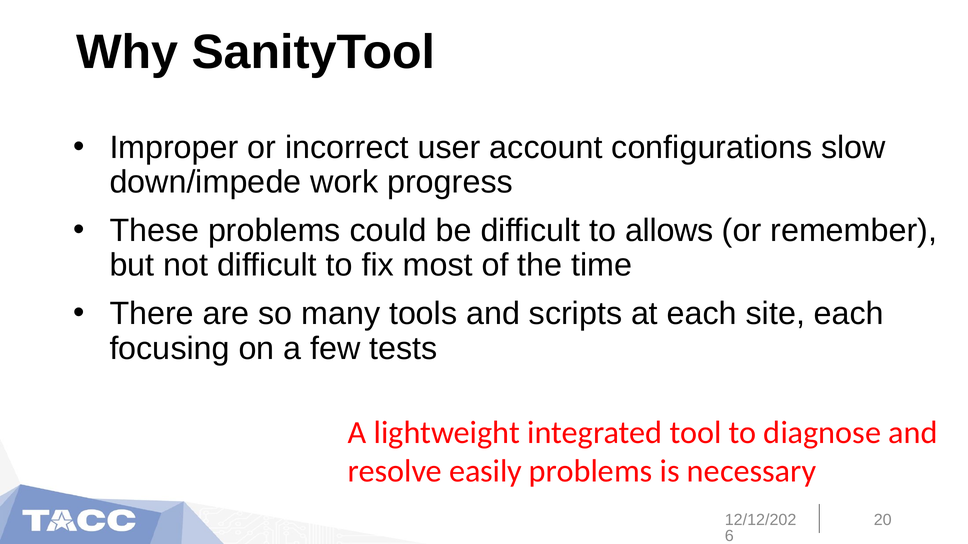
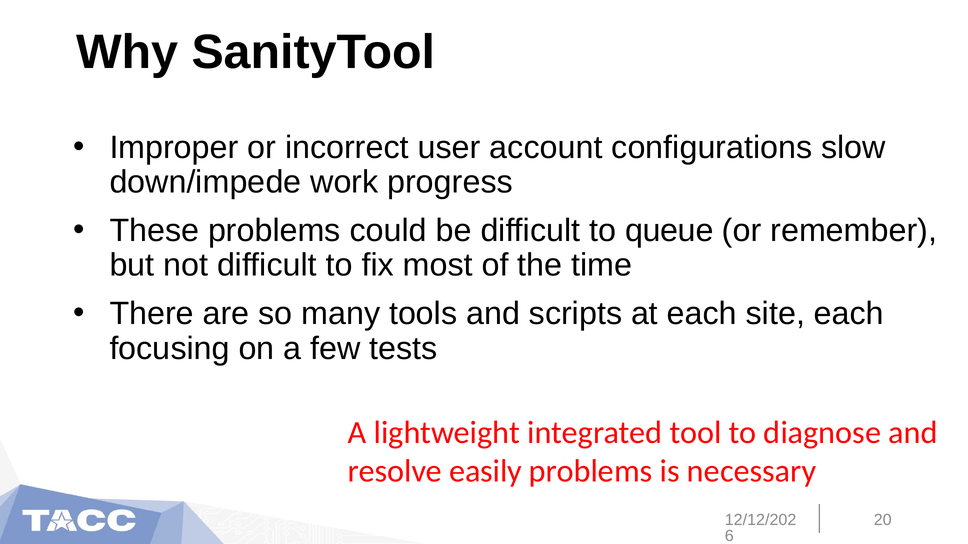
allows: allows -> queue (669, 231)
